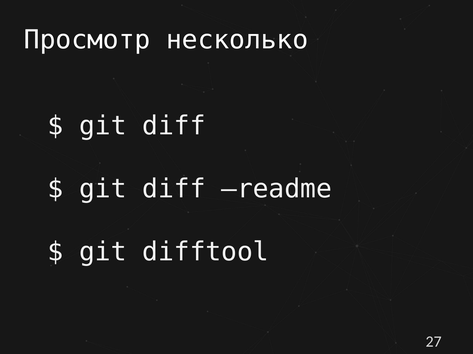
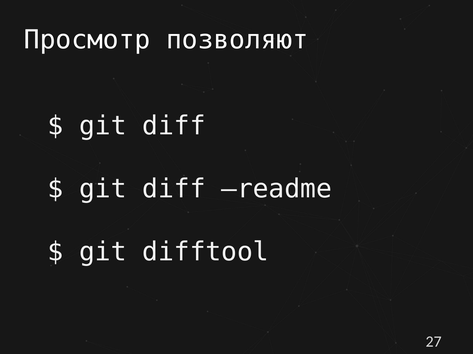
несколько: несколько -> позволяют (237, 40)
